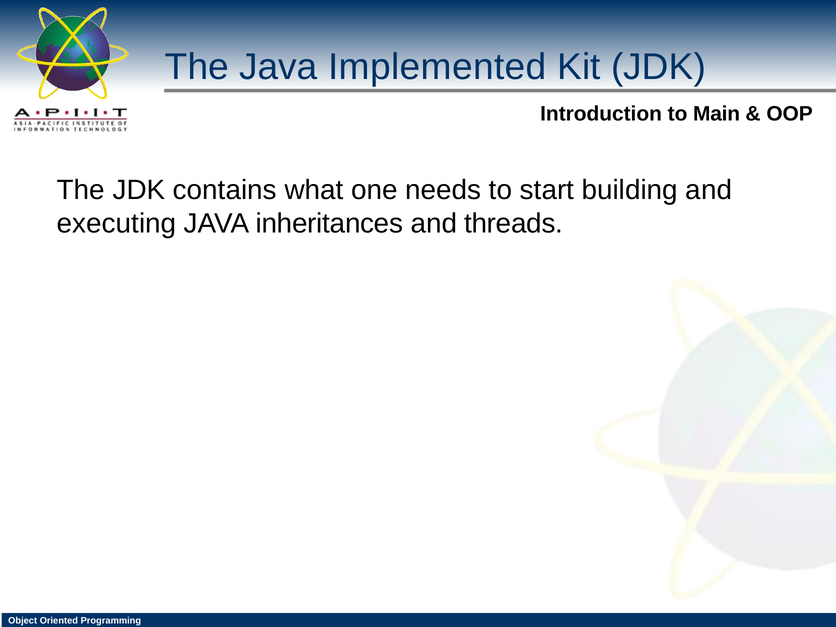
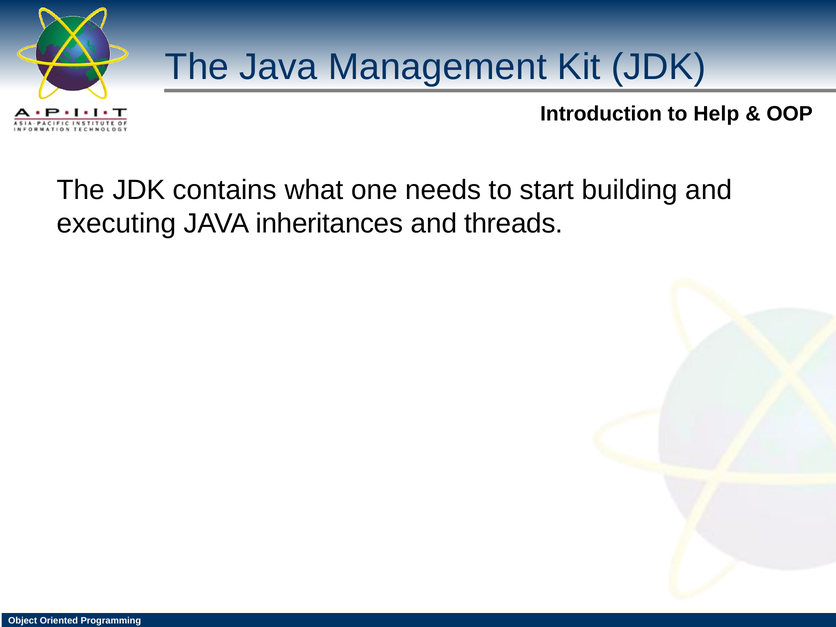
Implemented: Implemented -> Management (437, 67)
Main: Main -> Help (716, 114)
